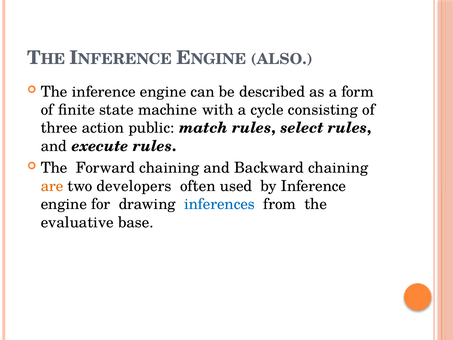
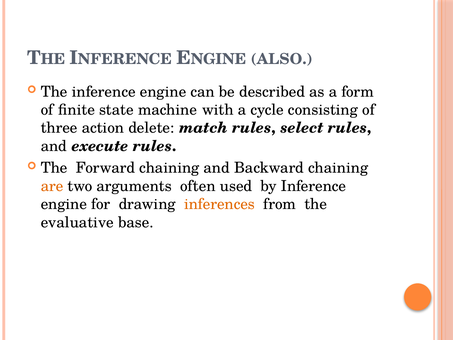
public: public -> delete (151, 128)
developers: developers -> arguments (134, 186)
inferences colour: blue -> orange (220, 204)
